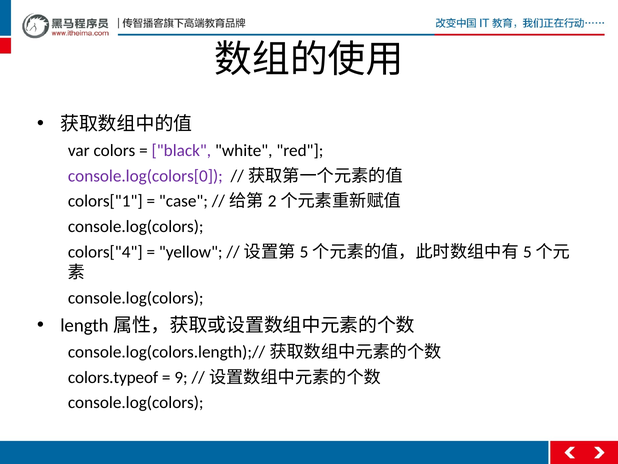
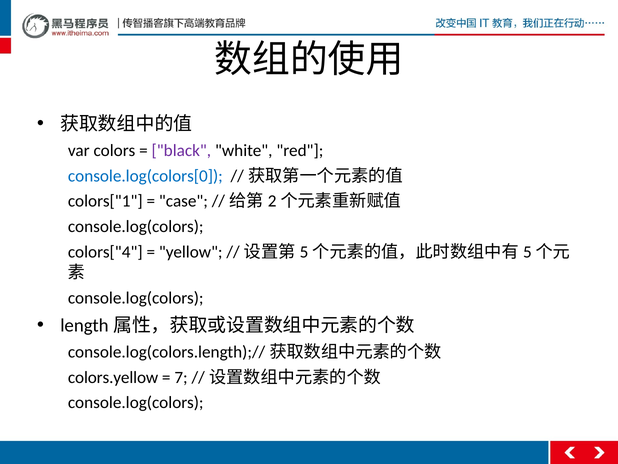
console.log(colors[0 colour: purple -> blue (145, 176)
colors.typeof: colors.typeof -> colors.yellow (113, 377)
9: 9 -> 7 (181, 377)
